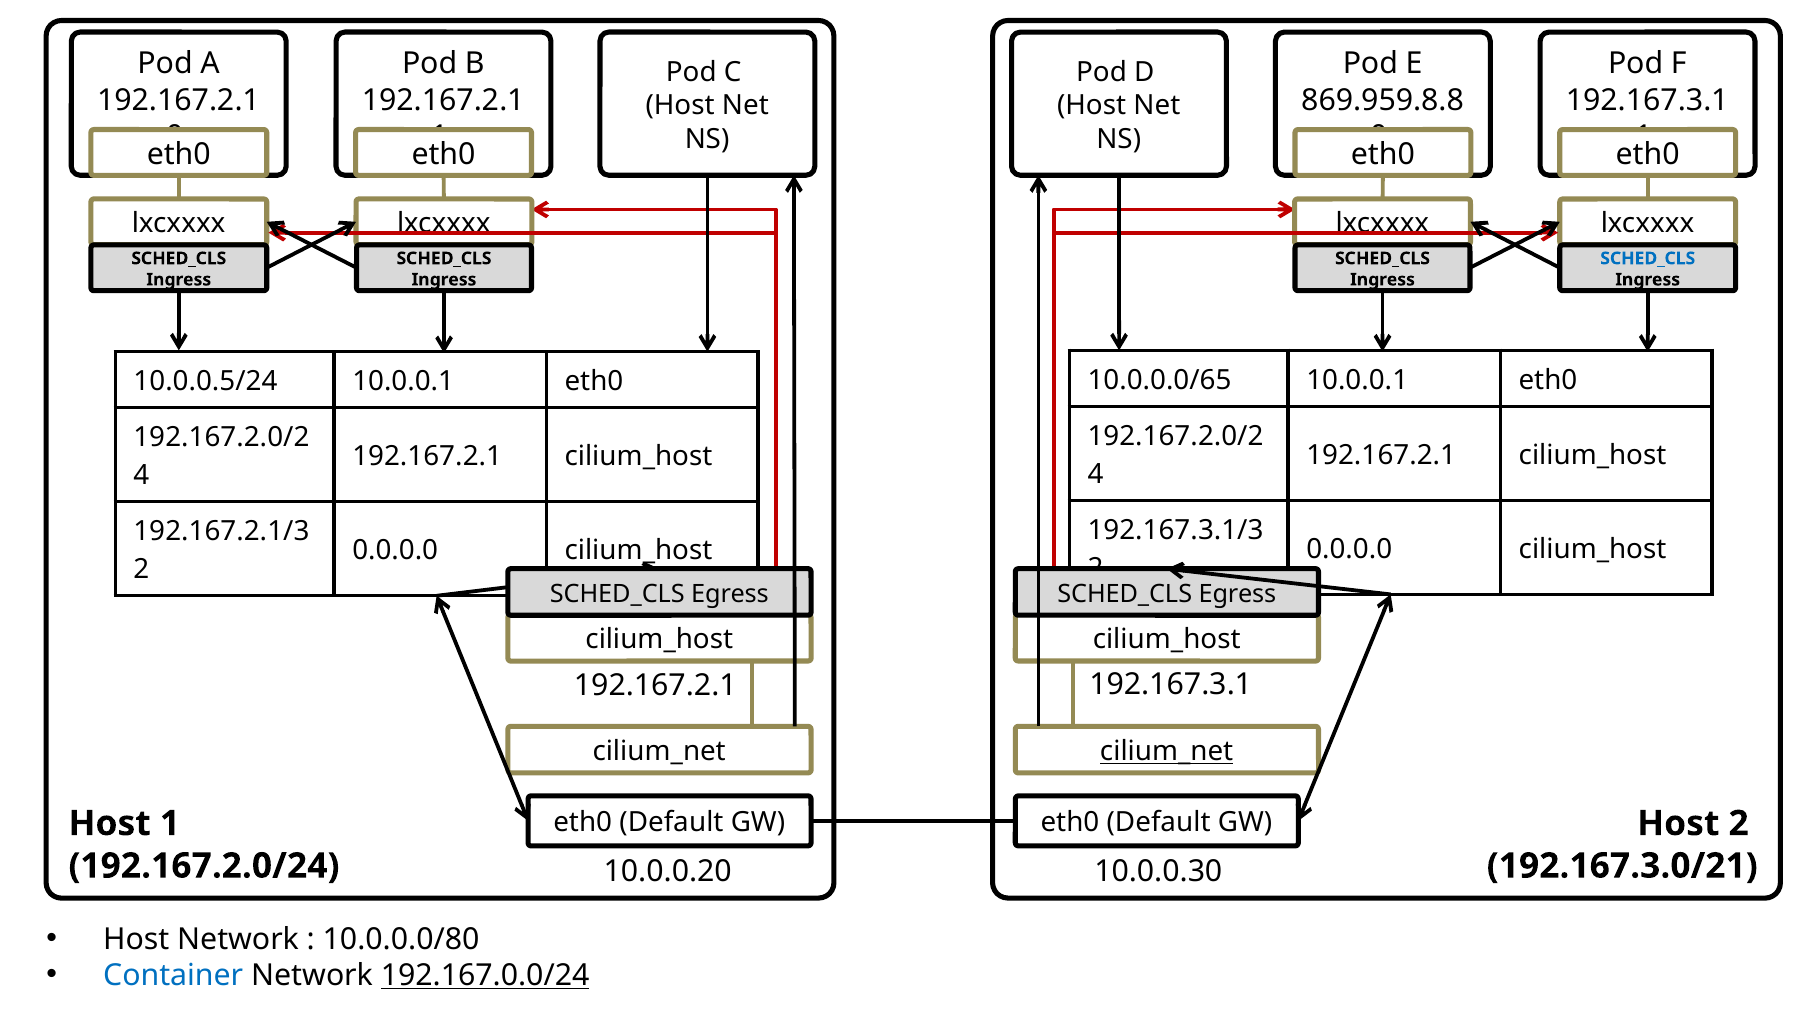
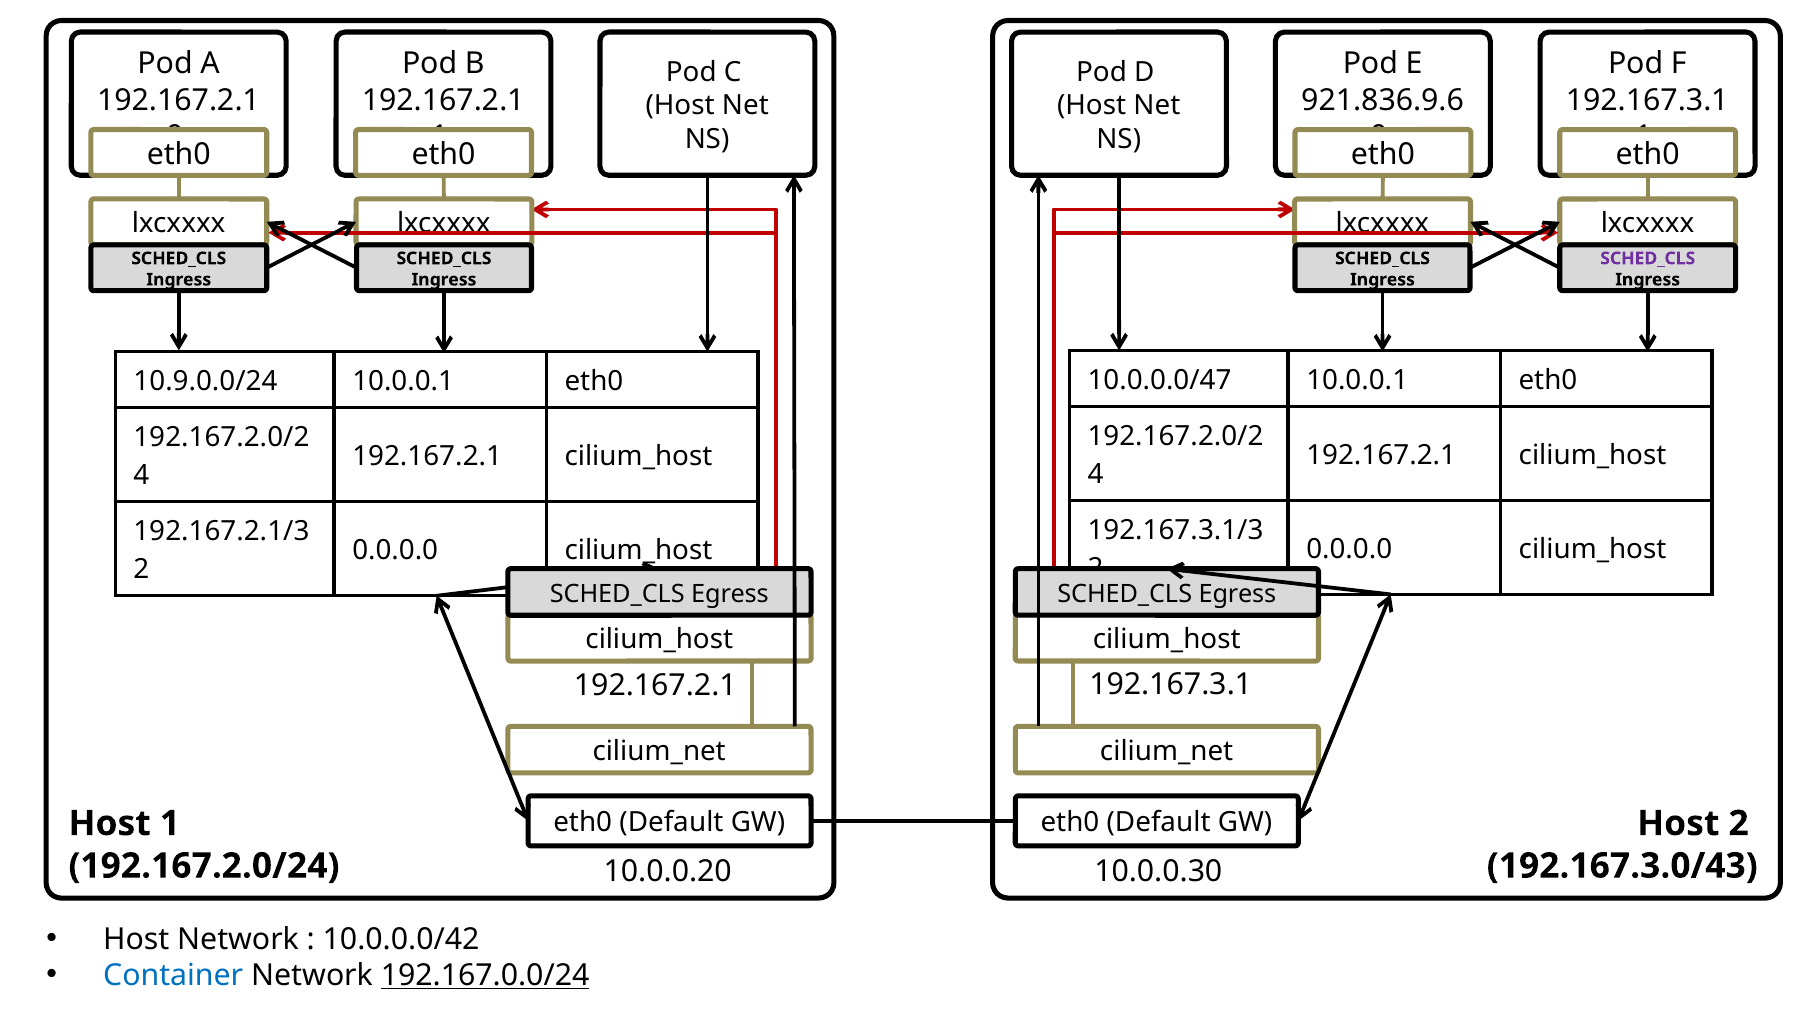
869.959.8.8: 869.959.8.8 -> 921.836.9.6 (1383, 100)
SCHED_CLS colour: blue -> purple (1648, 258)
10.0.0.0/65: 10.0.0.0/65 -> 10.0.0.0/47 (1160, 380)
10.0.0.5/24: 10.0.0.5/24 -> 10.9.0.0/24 (205, 381)
cilium_net underline: present -> none (1167, 752)
192.167.3.0/21: 192.167.3.0/21 -> 192.167.3.0/43 (1622, 866)
10.0.0.0/80: 10.0.0.0/80 -> 10.0.0.0/42 (401, 939)
